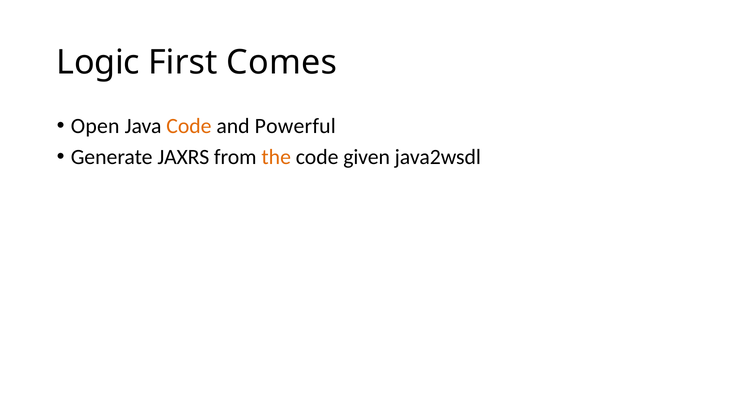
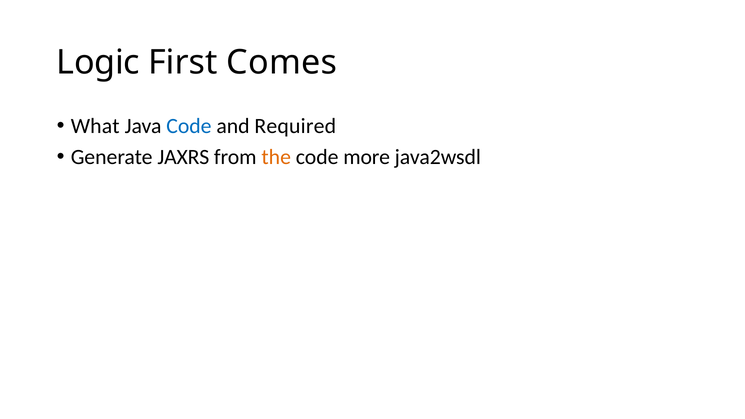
Open: Open -> What (95, 126)
Code colour: orange -> blue (189, 126)
Powerful: Powerful -> Required (295, 126)
given: given -> more (367, 157)
